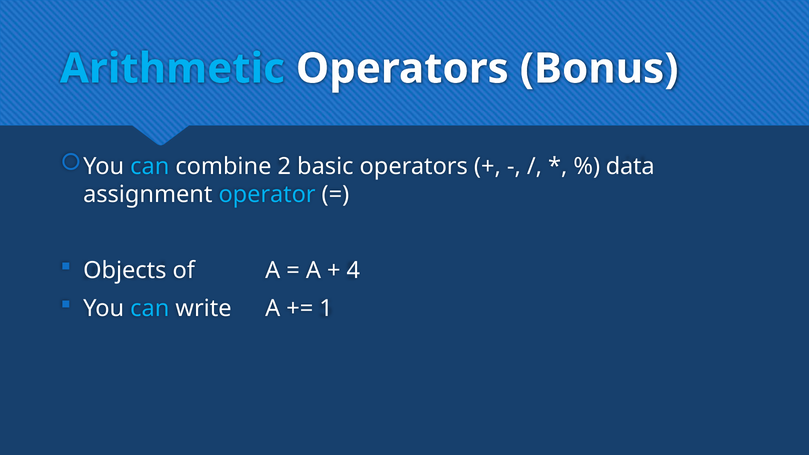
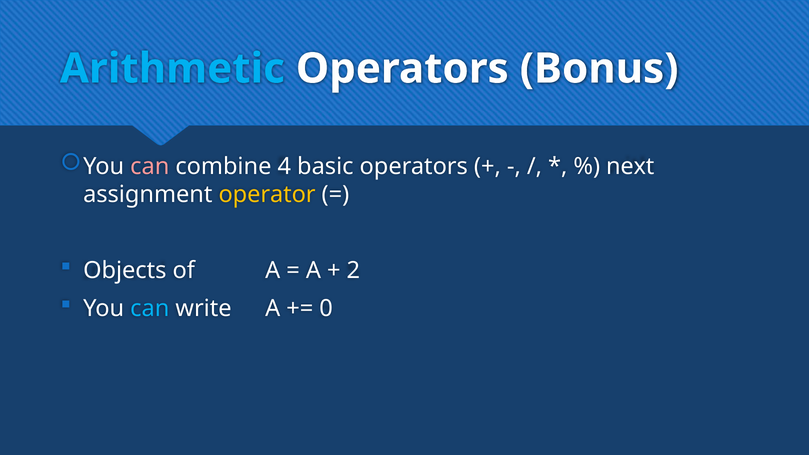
can colour: light blue -> pink (150, 166)
2: 2 -> 4 (284, 166)
data: data -> next (630, 166)
operator colour: light blue -> yellow (267, 195)
4: 4 -> 2 (353, 271)
1: 1 -> 0 (326, 309)
